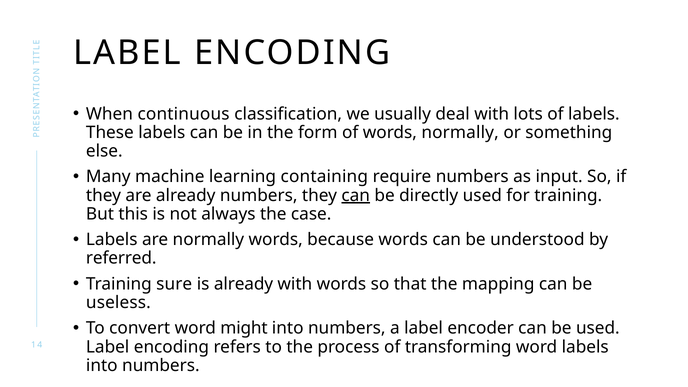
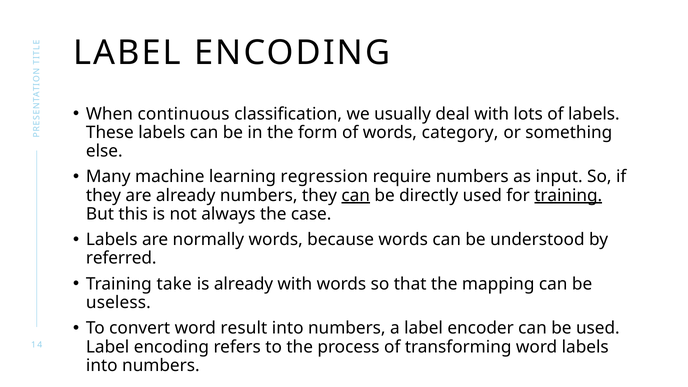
words normally: normally -> category (460, 132)
containing: containing -> regression (324, 177)
training underline: none -> present (568, 195)
sure: sure -> take (174, 284)
might: might -> result (244, 328)
